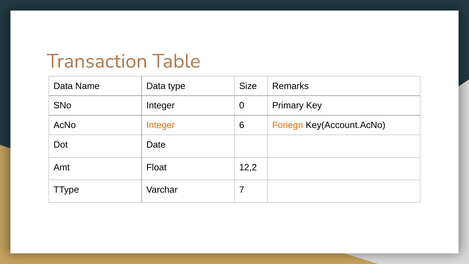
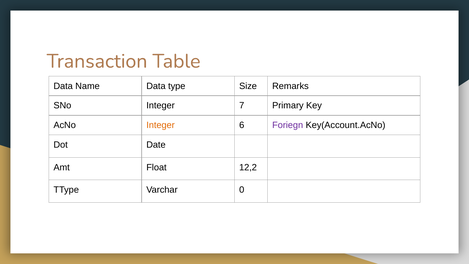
0: 0 -> 7 (242, 106)
Foriegn colour: orange -> purple (288, 125)
7: 7 -> 0 (242, 190)
